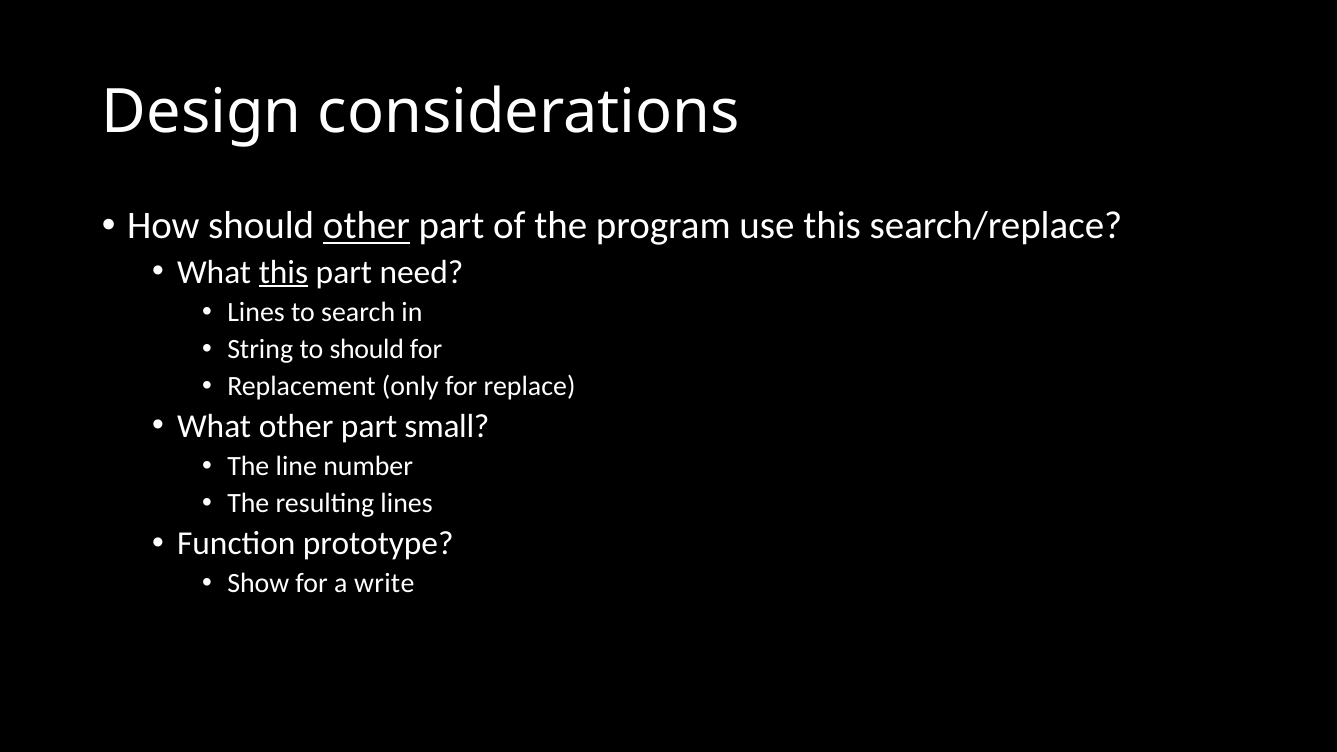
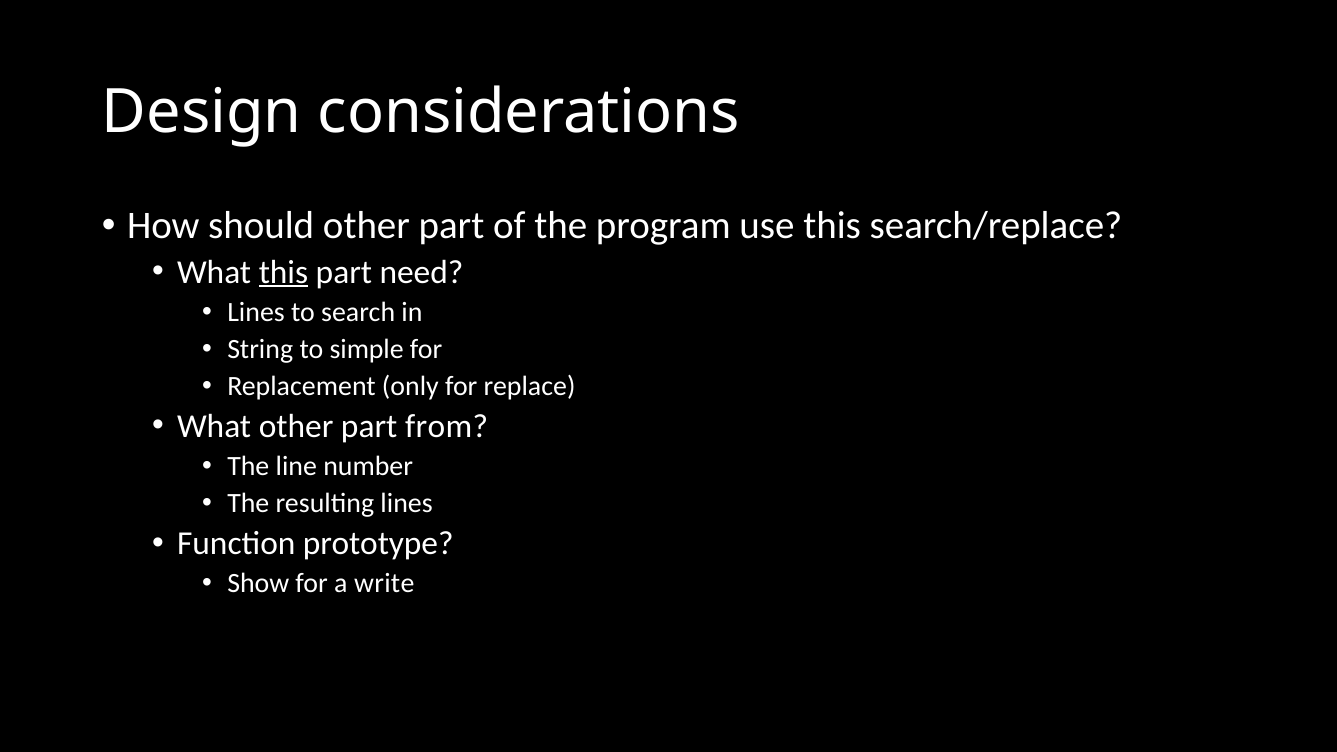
other underline: present -> none (366, 226)
to should: should -> simple (367, 349)
small: small -> from (447, 426)
